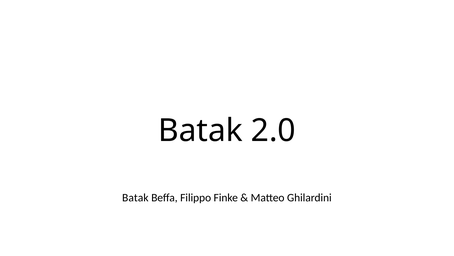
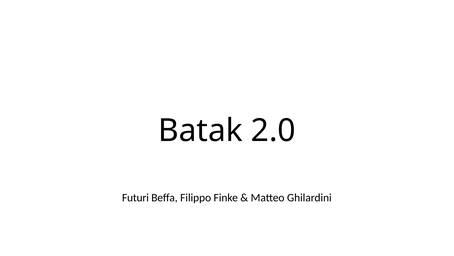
Batak: Batak -> Futuri (135, 197)
